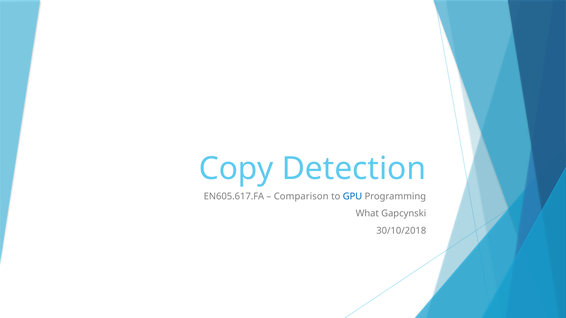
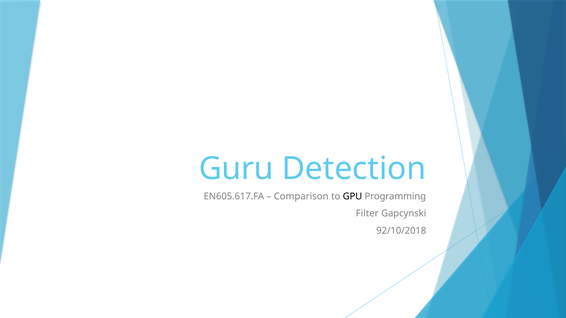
Copy: Copy -> Guru (236, 169)
GPU colour: blue -> black (352, 196)
What: What -> Filter (367, 214)
30/10/2018: 30/10/2018 -> 92/10/2018 (401, 231)
